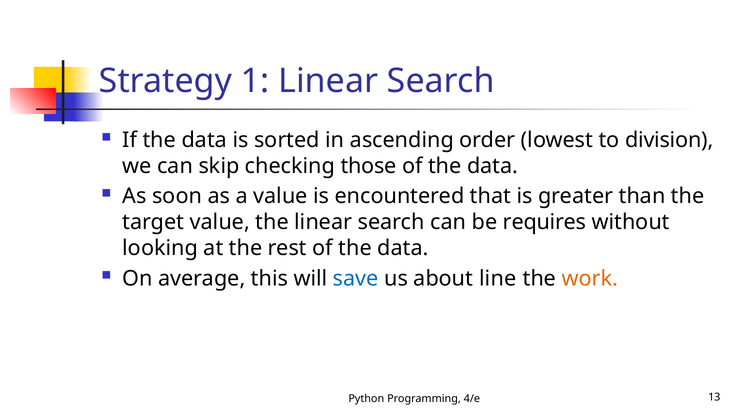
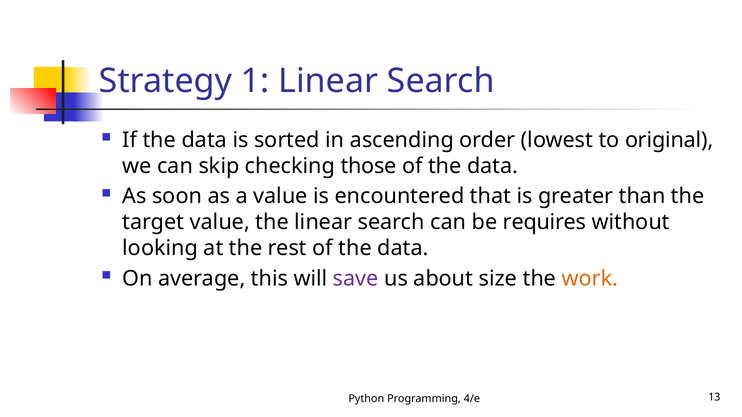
division: division -> original (669, 140)
save colour: blue -> purple (356, 279)
line: line -> size (498, 279)
